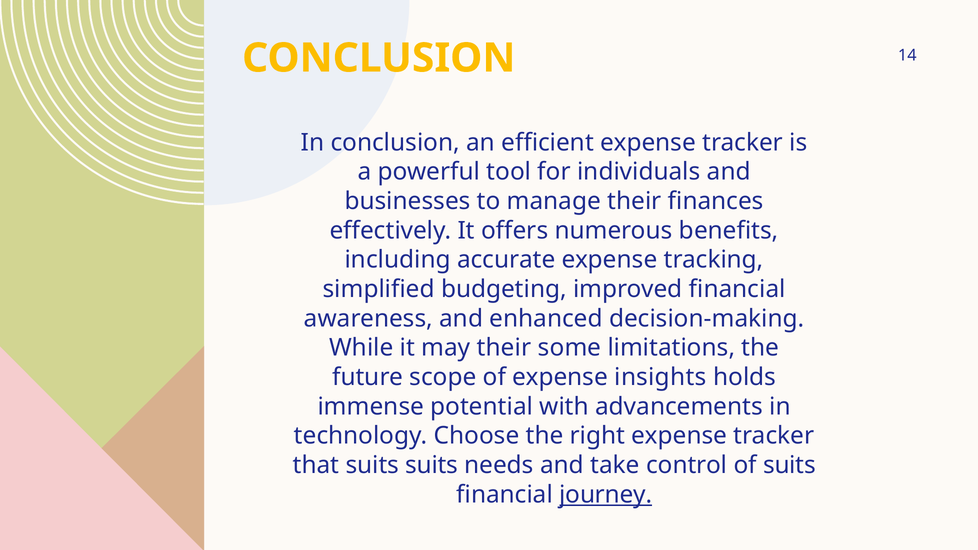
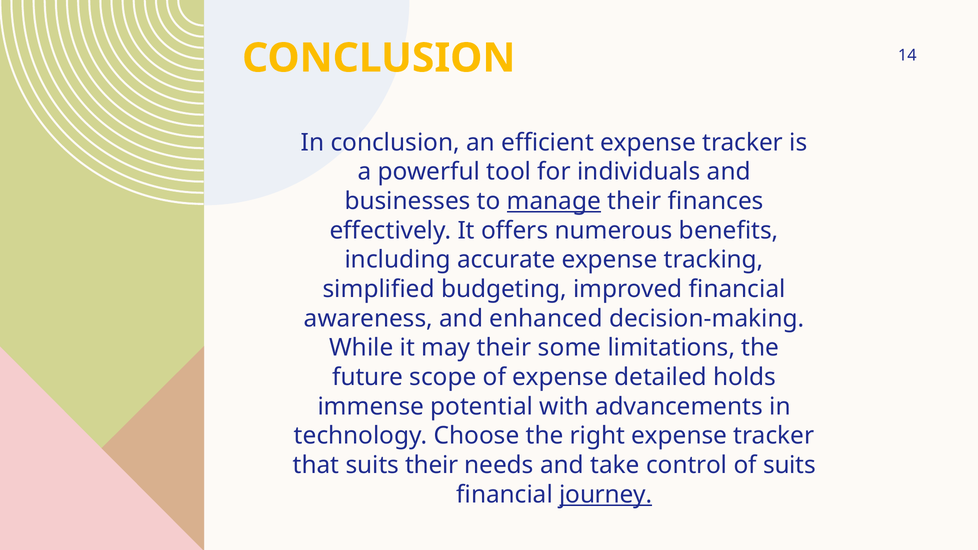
manage underline: none -> present (554, 201)
insights: insights -> detailed (661, 377)
suits suits: suits -> their (432, 465)
